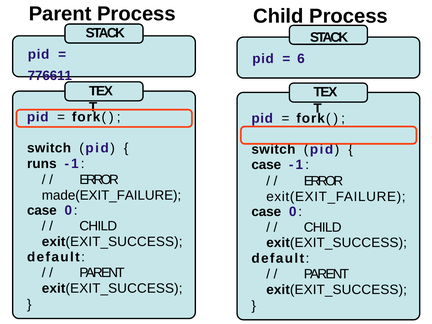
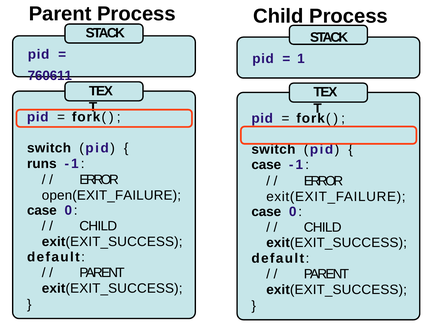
6: 6 -> 1 (301, 59)
776611: 776611 -> 760611 (50, 76)
made(EXIT_FAILURE: made(EXIT_FAILURE -> open(EXIT_FAILURE (111, 195)
